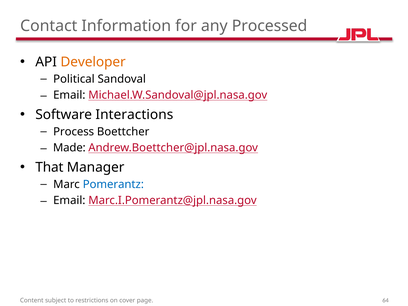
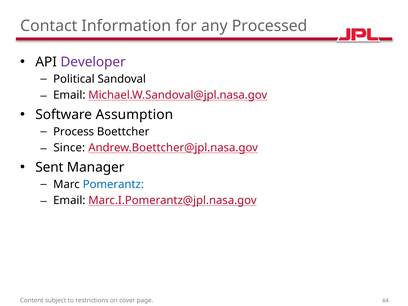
Developer colour: orange -> purple (93, 62)
Interactions: Interactions -> Assumption (134, 115)
Made: Made -> Since (69, 148)
That: That -> Sent (49, 167)
